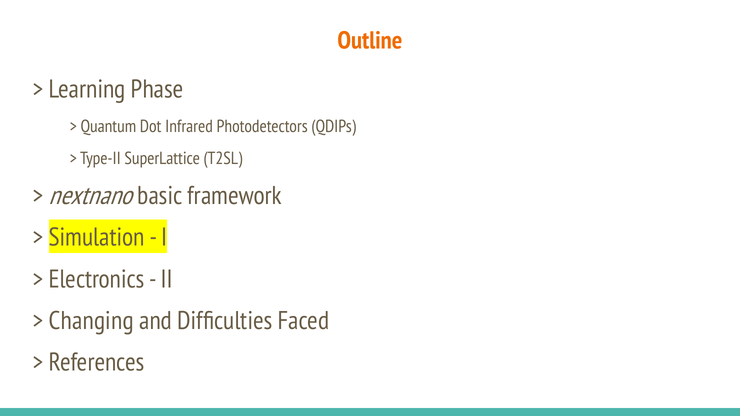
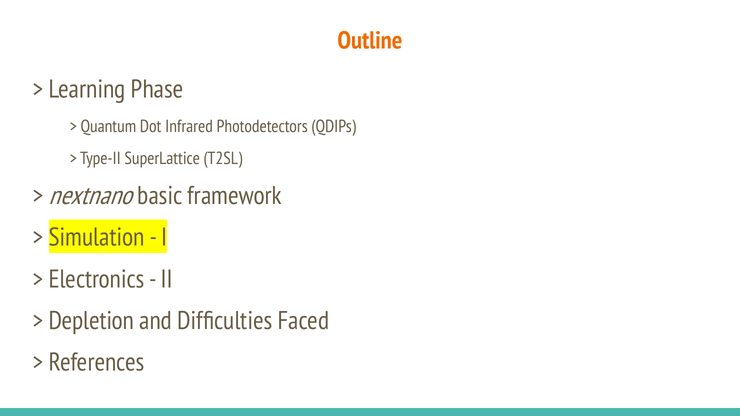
Changing: Changing -> Depletion (91, 321)
